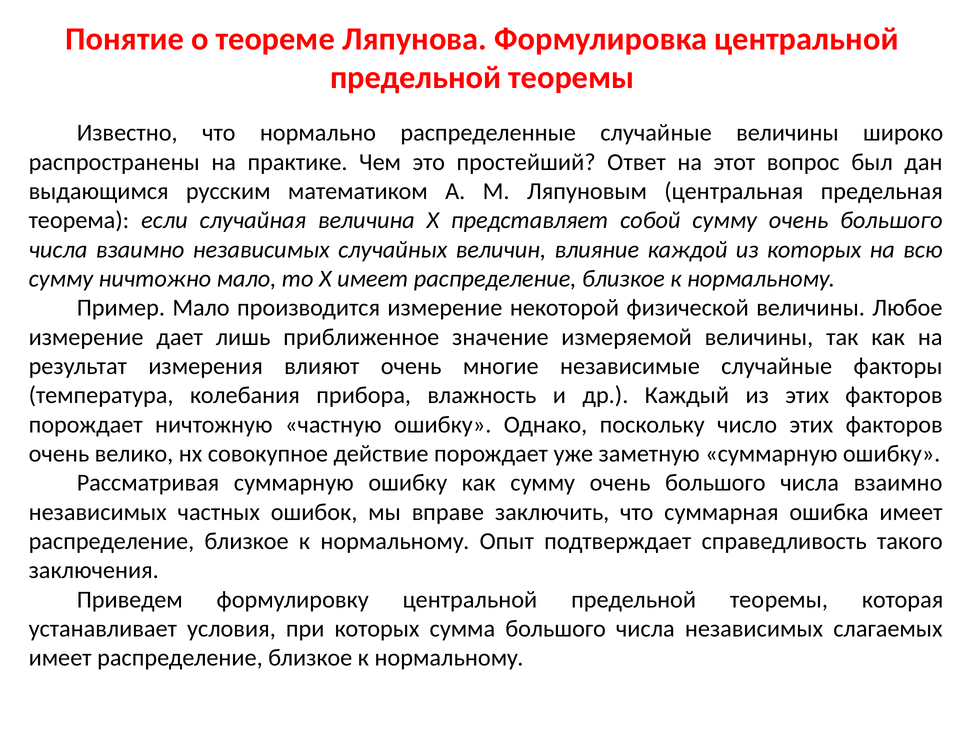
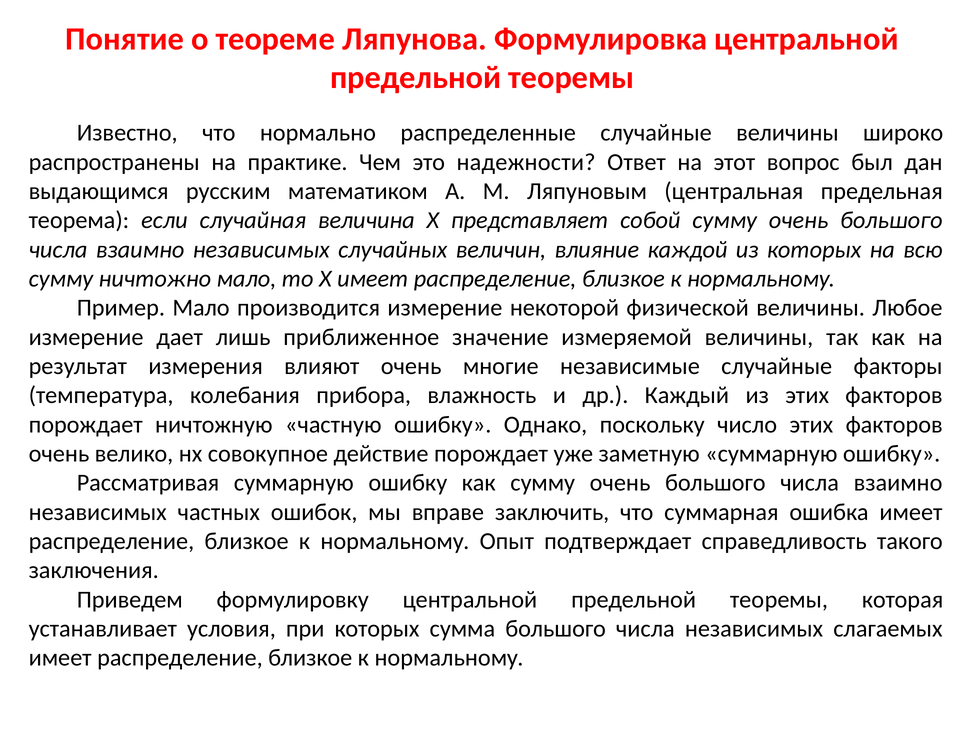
простейший: простейший -> надежности (526, 162)
